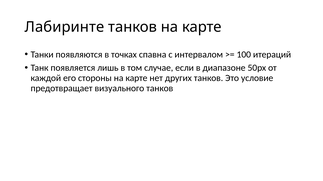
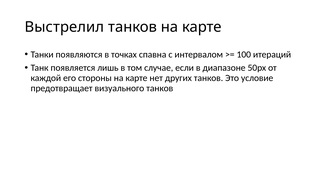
Лабиринте: Лабиринте -> Выстрелил (64, 27)
